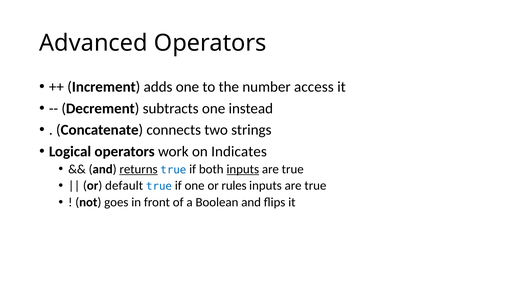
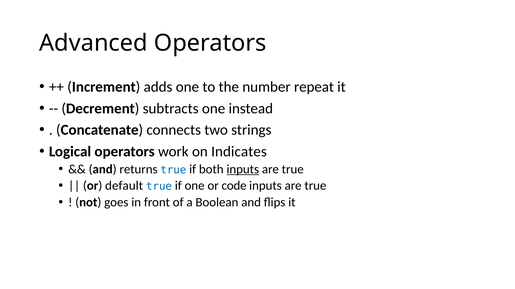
access: access -> repeat (314, 87)
returns underline: present -> none (139, 170)
rules: rules -> code (234, 186)
